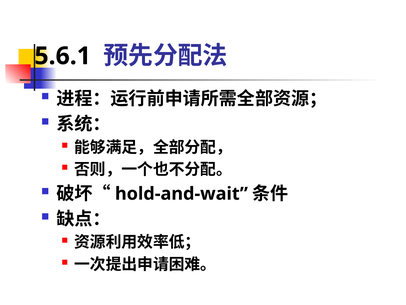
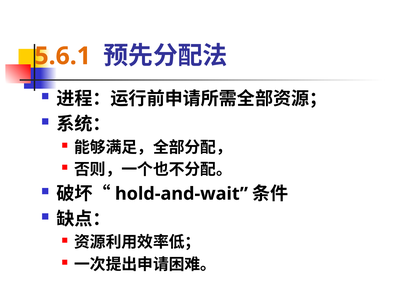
5.6.1 colour: black -> orange (63, 56)
